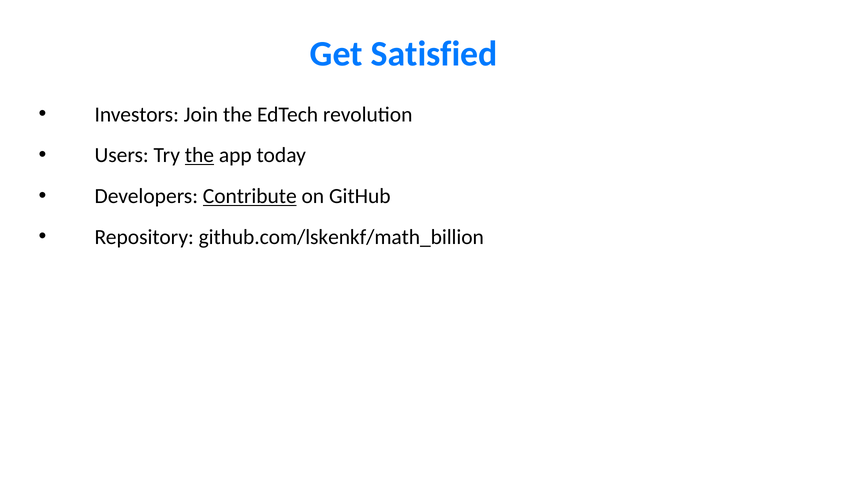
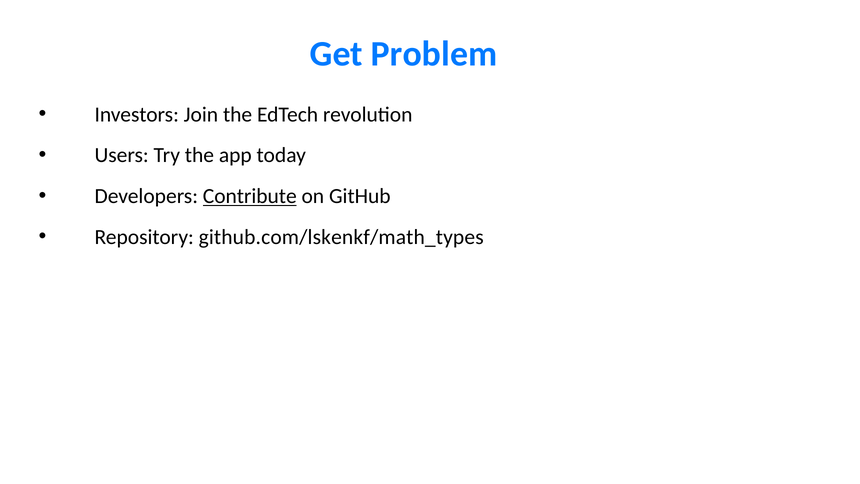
Satisfied: Satisfied -> Problem (434, 54)
the underline: present -> none (199, 155)
github.com/lskenkf/math_billion: github.com/lskenkf/math_billion -> github.com/lskenkf/math_types (341, 237)
